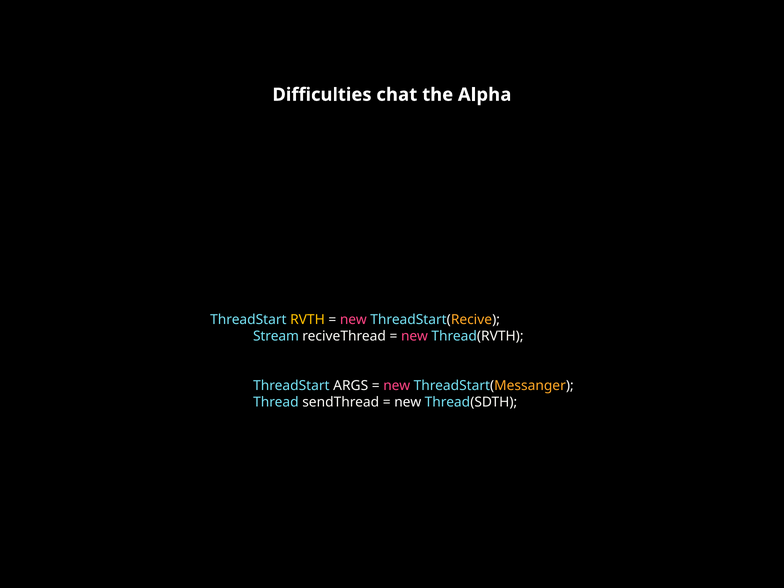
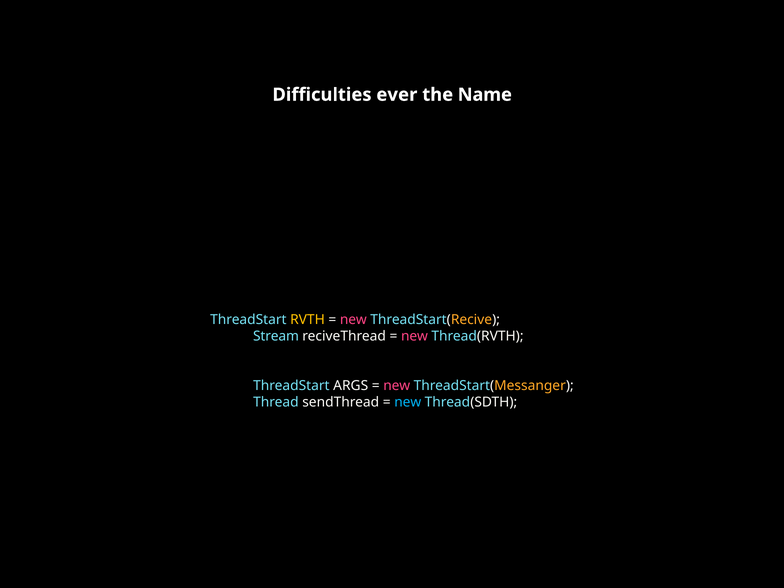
chat: chat -> ever (397, 95)
Alpha: Alpha -> Name (485, 95)
new colour: white -> light blue (408, 402)
